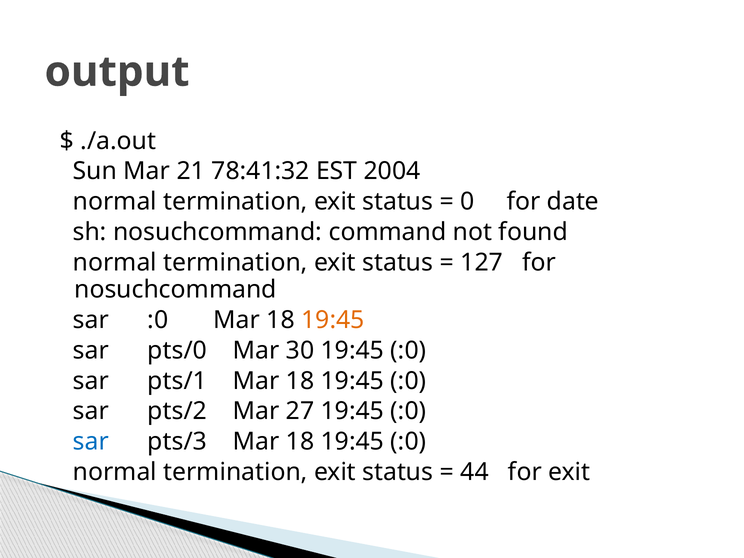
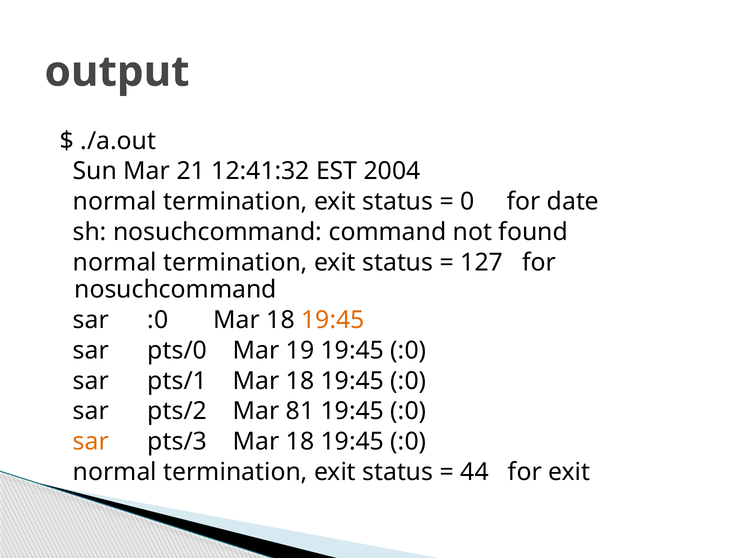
78:41:32: 78:41:32 -> 12:41:32 (261, 171)
30: 30 -> 19 (300, 350)
27: 27 -> 81 (300, 411)
sar colour: blue -> orange (91, 442)
